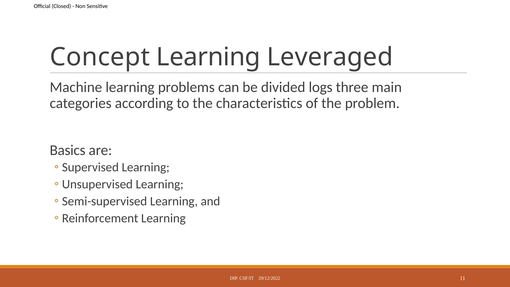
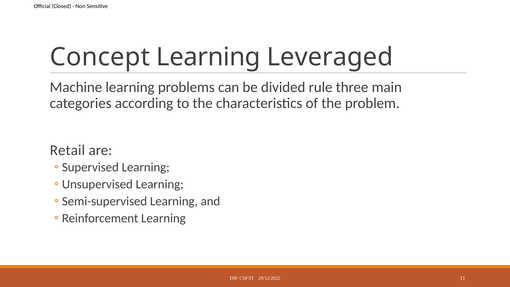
logs: logs -> rule (321, 87)
Basics: Basics -> Retail (67, 150)
